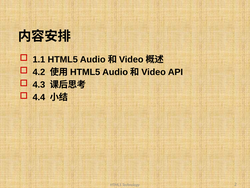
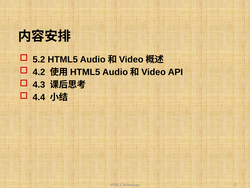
1.1: 1.1 -> 5.2 (39, 59)
